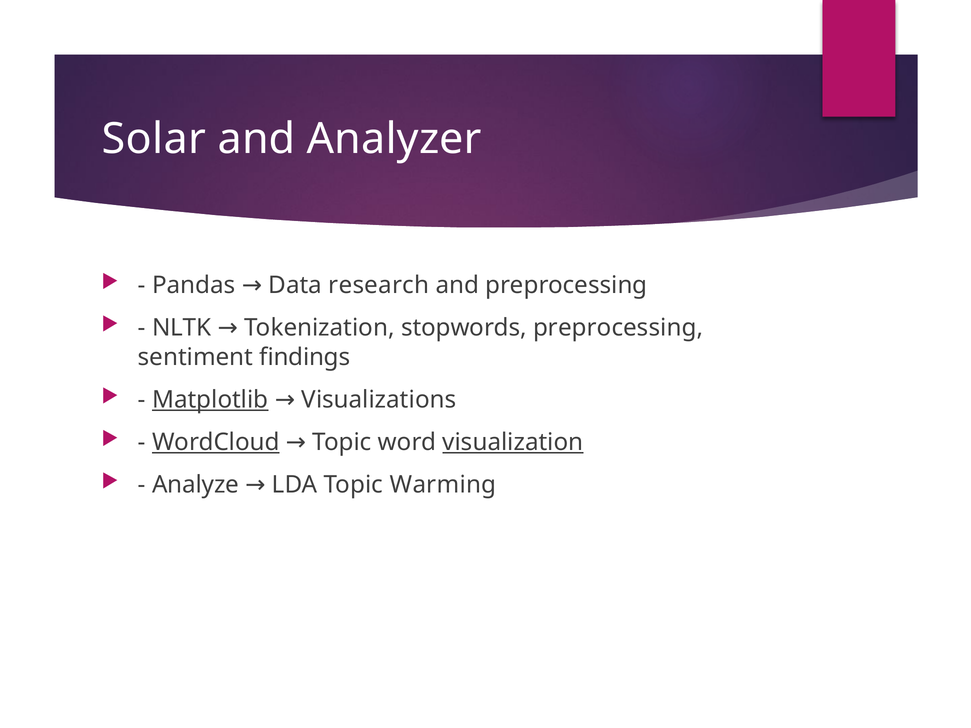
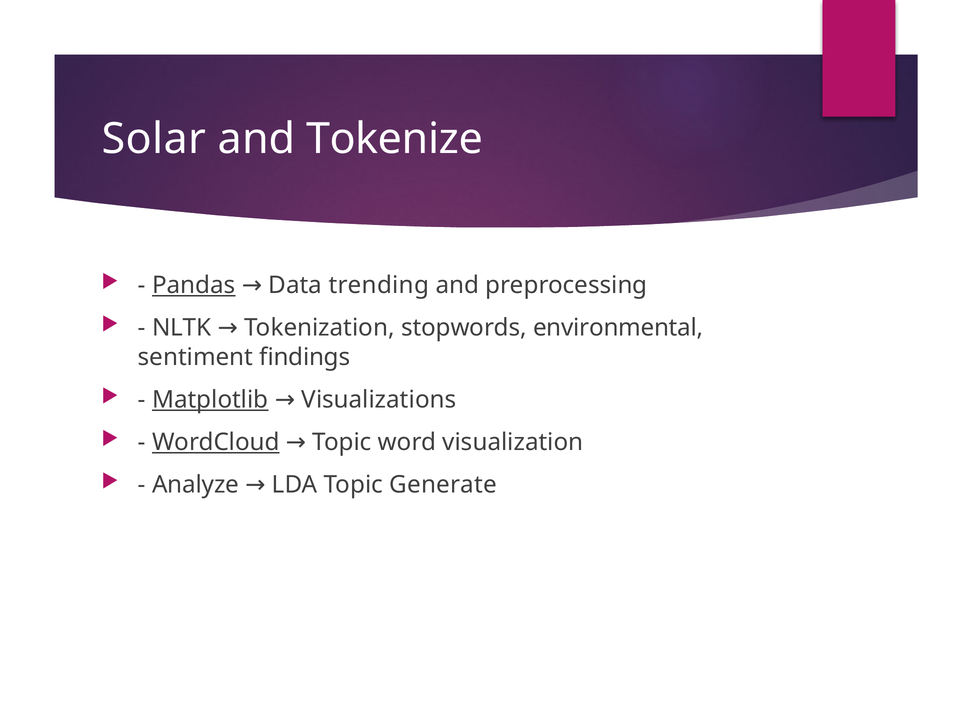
Analyzer: Analyzer -> Tokenize (394, 139)
Pandas underline: none -> present (194, 285)
research: research -> trending (379, 285)
stopwords preprocessing: preprocessing -> environmental (618, 328)
visualization underline: present -> none (513, 442)
Warming: Warming -> Generate (443, 485)
